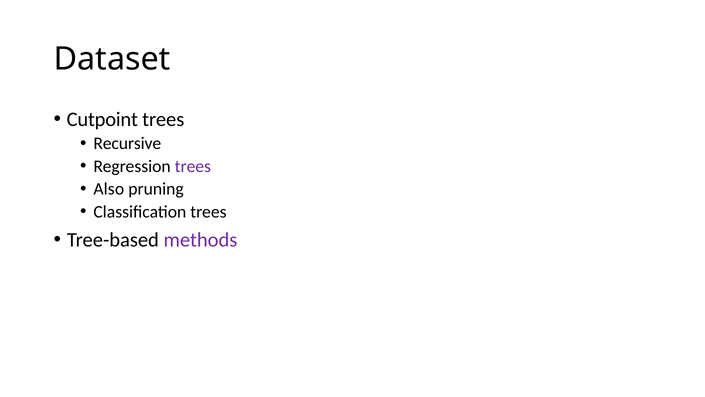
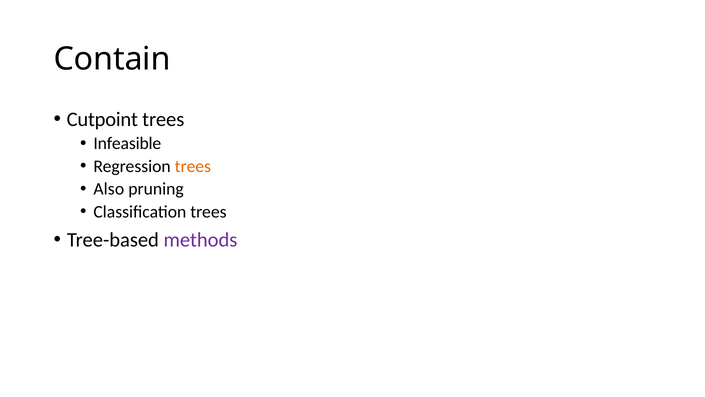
Dataset: Dataset -> Contain (112, 59)
Recursive: Recursive -> Infeasible (127, 143)
trees colour: purple -> orange (193, 166)
